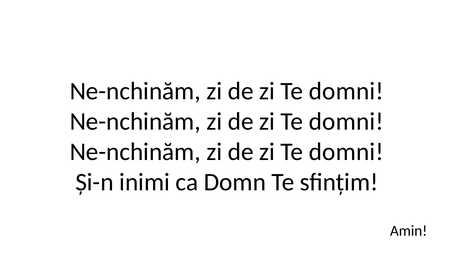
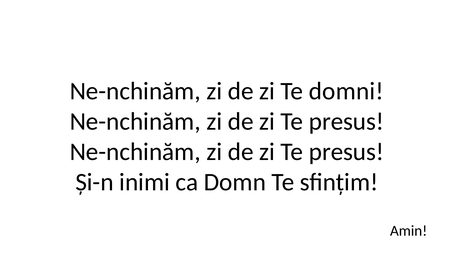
domni: domni -> presus (346, 121)
domni: domni -> presus (346, 151)
